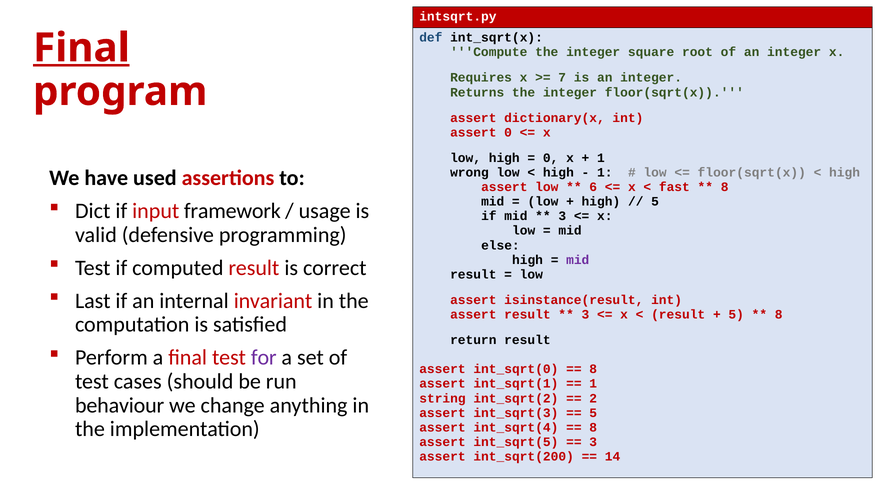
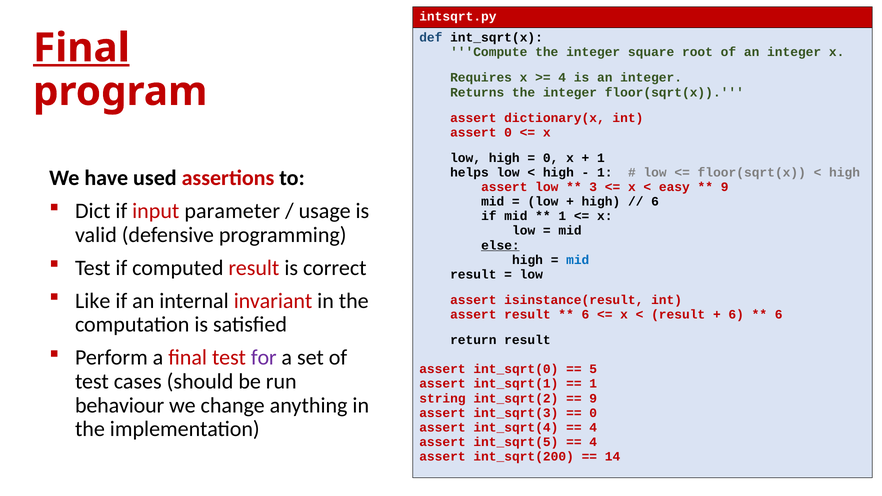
7: 7 -> 4 (562, 78)
wrong: wrong -> helps (469, 173)
6: 6 -> 3 (593, 187)
fast: fast -> easy (674, 187)
8: 8 -> 9 (725, 187)
5: 5 -> 6 (655, 202)
framework: framework -> parameter (232, 211)
3: 3 -> 1 (562, 216)
else underline: none -> present (500, 245)
mid colour: purple -> blue (578, 260)
Last: Last -> Like (93, 301)
3: 3 -> 6 (585, 315)
5: 5 -> 6 (736, 315)
8: 8 -> 6 (779, 315)
8: 8 -> 5 (593, 369)
2: 2 -> 9 (593, 398)
5: 5 -> 0 (593, 413)
8: 8 -> 4 (593, 428)
3: 3 -> 4 (593, 442)
